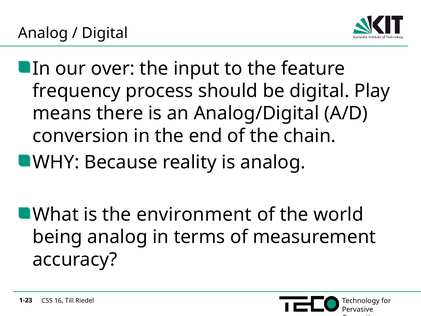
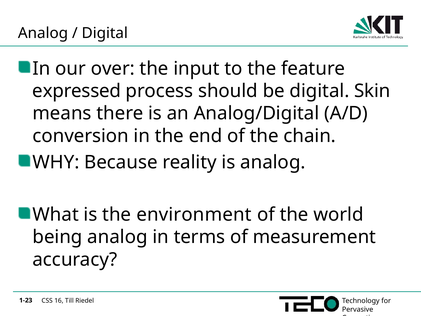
frequency: frequency -> expressed (77, 91)
Play: Play -> Skin (372, 91)
